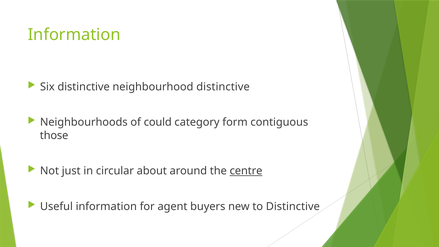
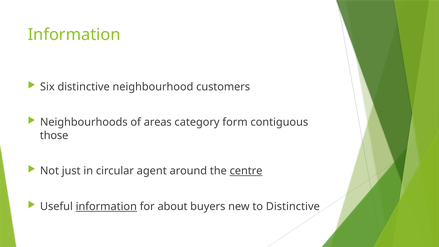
neighbourhood distinctive: distinctive -> customers (223, 87)
could: could -> areas (158, 122)
about: about -> agent (152, 171)
information underline: none -> present (106, 206)
agent: agent -> about (173, 206)
